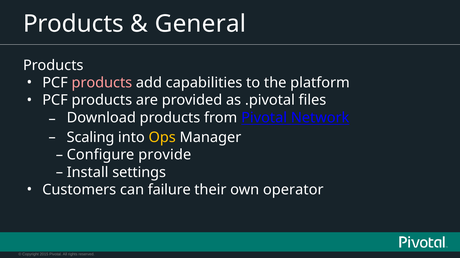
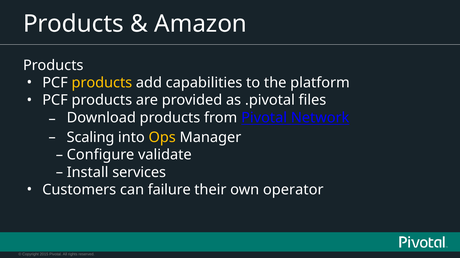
General: General -> Amazon (201, 24)
products colour: pink -> yellow (102, 83)
provide: provide -> validate (165, 155)
settings: settings -> services (139, 173)
